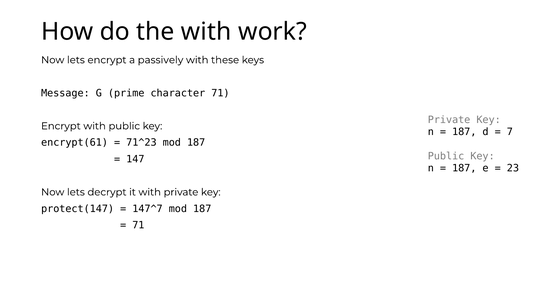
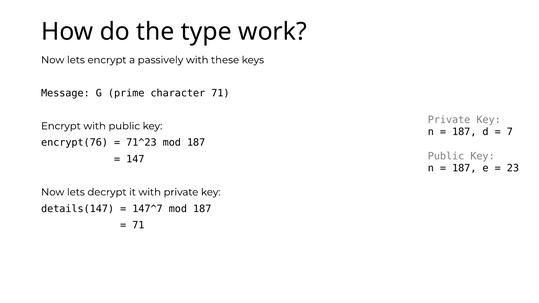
the with: with -> type (206, 32)
encrypt(61: encrypt(61 -> encrypt(76 (75, 143)
protect(147: protect(147 -> details(147 (78, 209)
